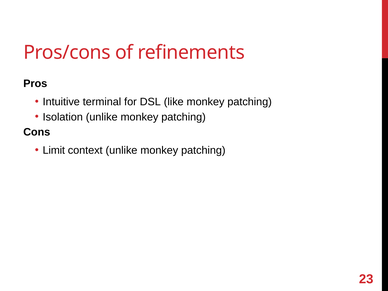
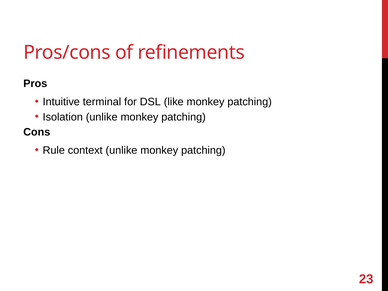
Limit: Limit -> Rule (54, 150)
